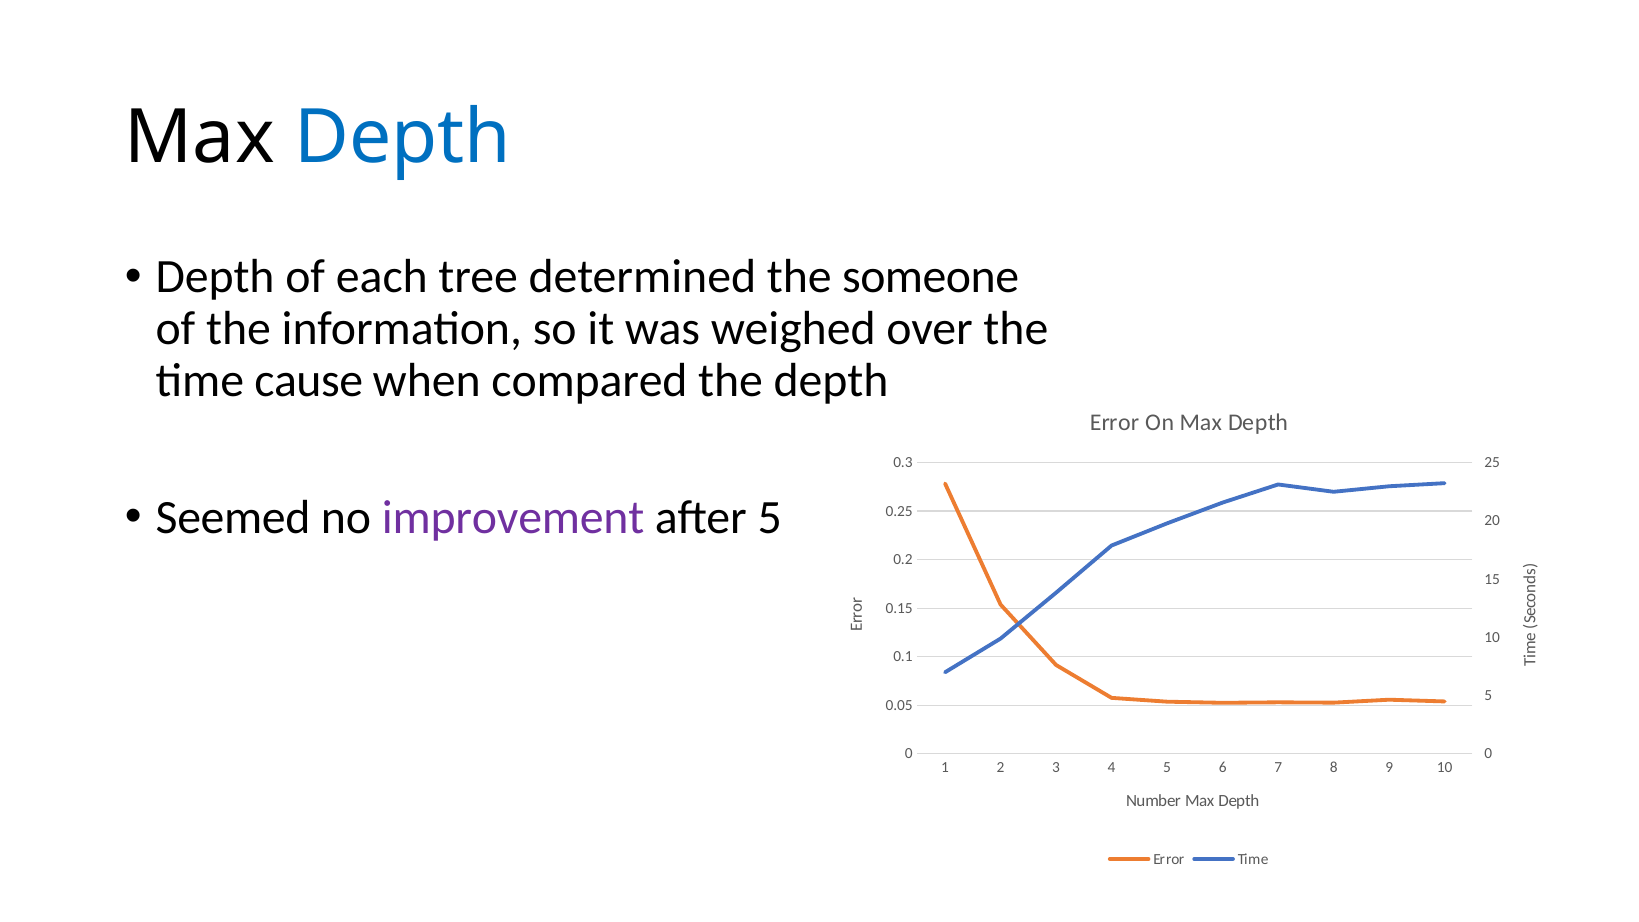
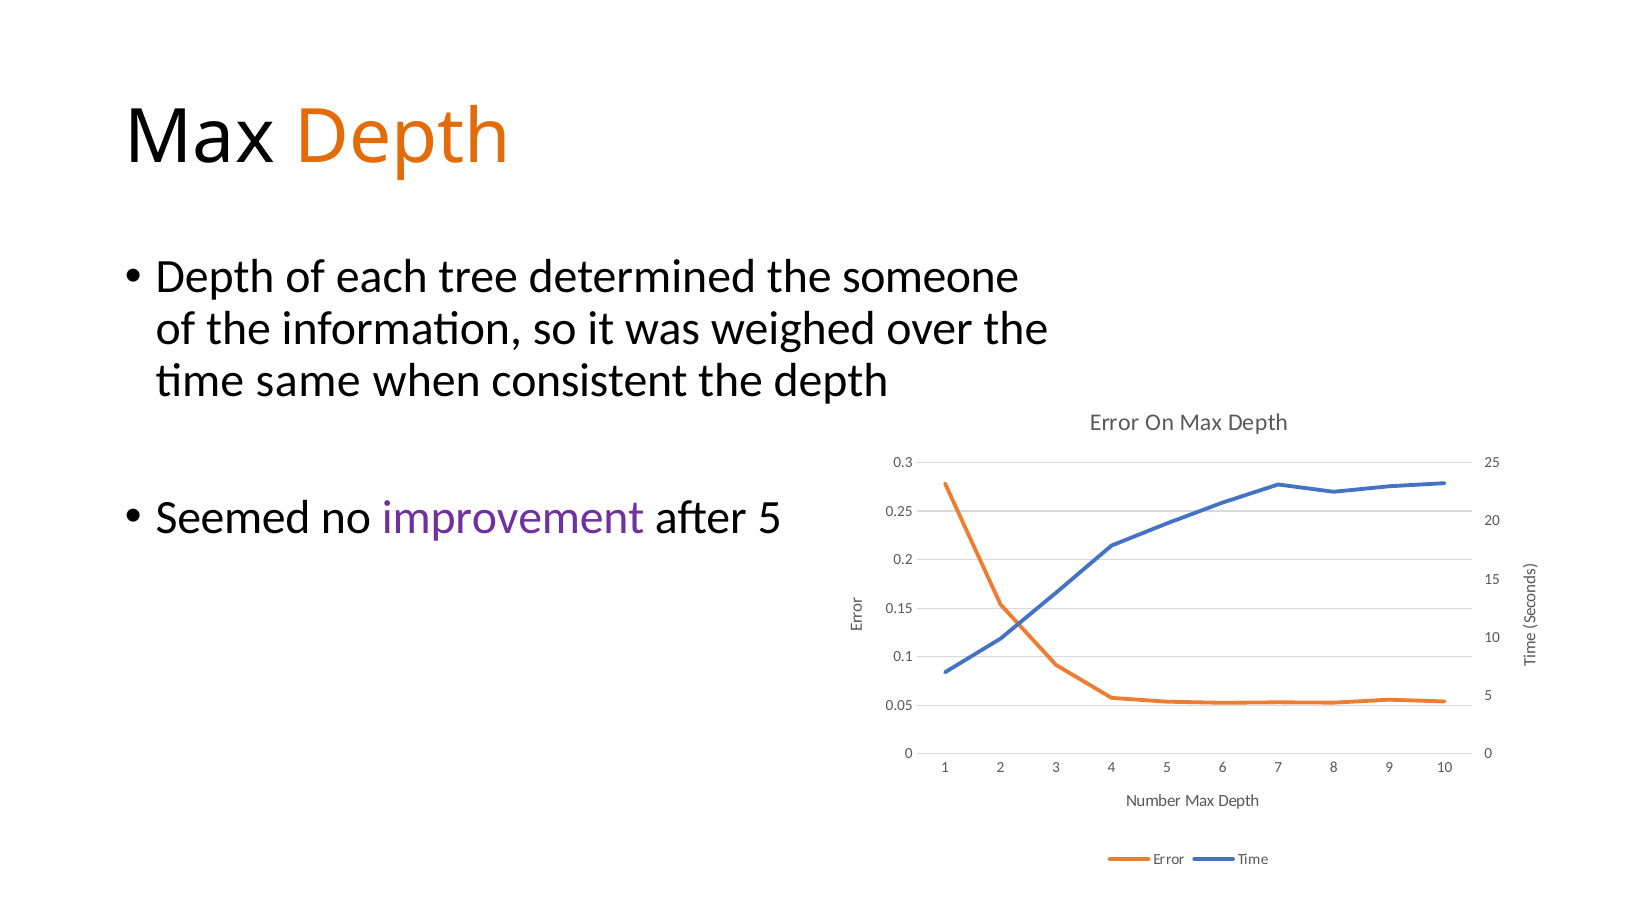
Depth colour: blue -> orange (403, 138)
cause: cause -> same (308, 380)
compared: compared -> consistent (590, 380)
